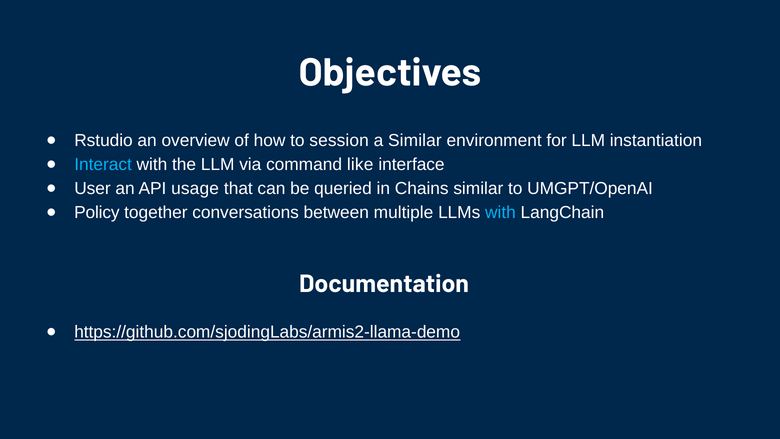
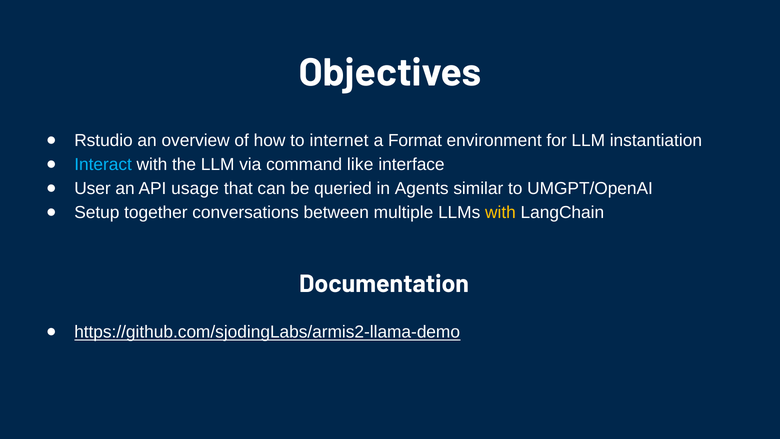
session: session -> internet (339, 141)
a Similar: Similar -> Format (415, 141)
Chains: Chains -> Agents (422, 188)
Policy: Policy -> Setup (97, 212)
with colour: light blue -> yellow (500, 212)
